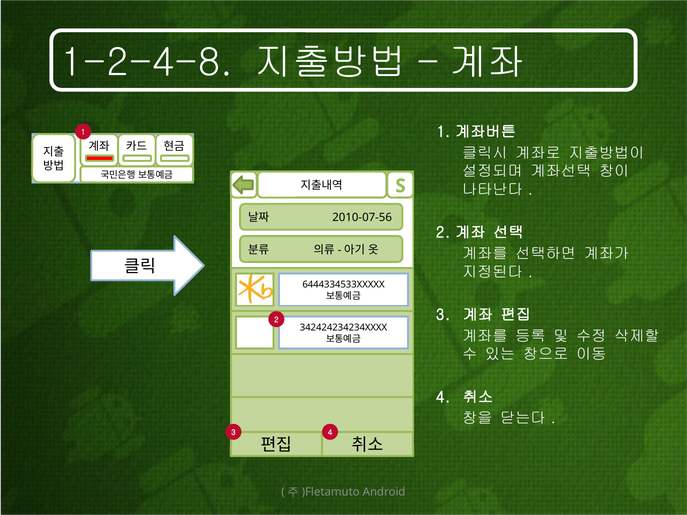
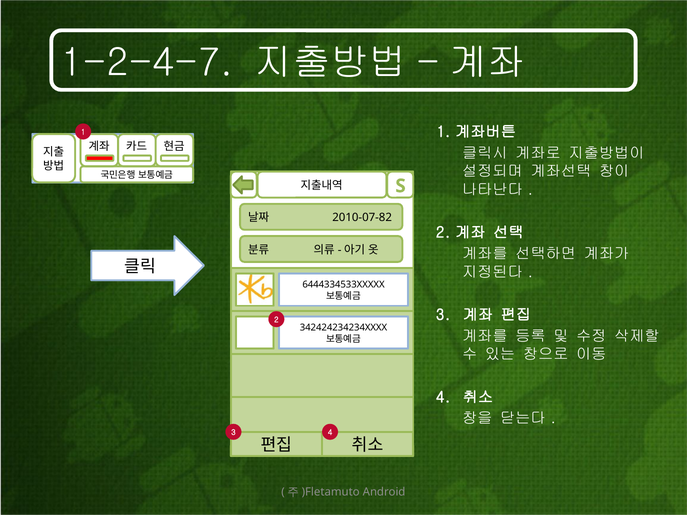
1-2-4-8: 1-2-4-8 -> 1-2-4-7 (147, 63)
2010-07-56: 2010-07-56 -> 2010-07-82 (362, 218)
